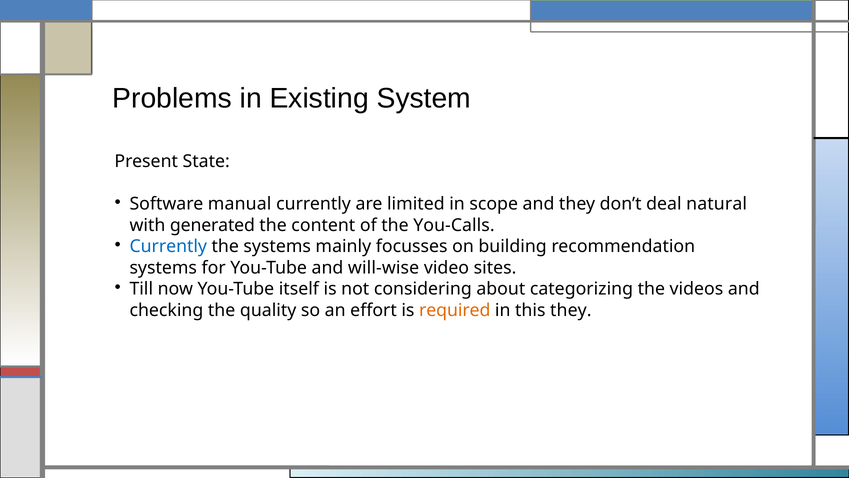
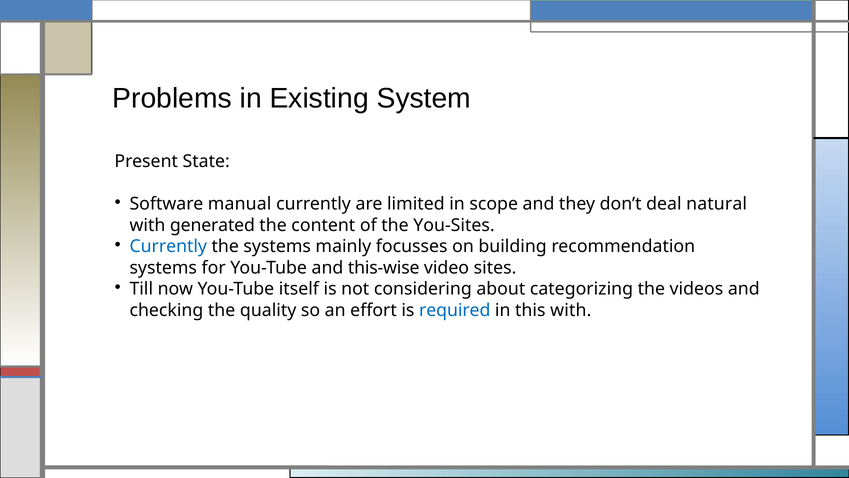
You-Calls: You-Calls -> You-Sites (454, 225)
will-wise: will-wise -> this-wise (384, 268)
required colour: orange -> blue (455, 310)
this they: they -> with (571, 310)
